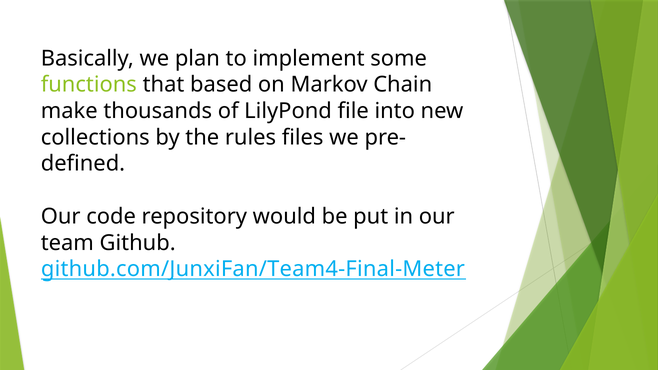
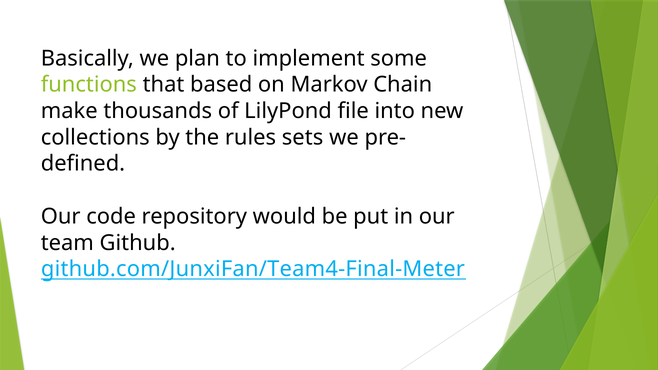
files: files -> sets (303, 137)
